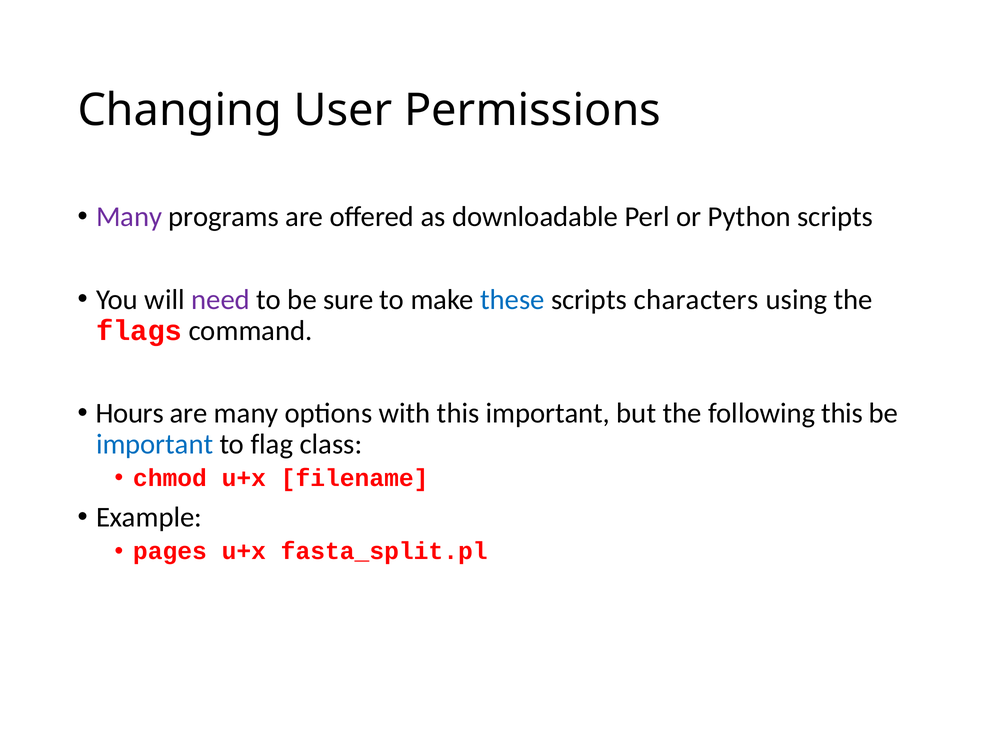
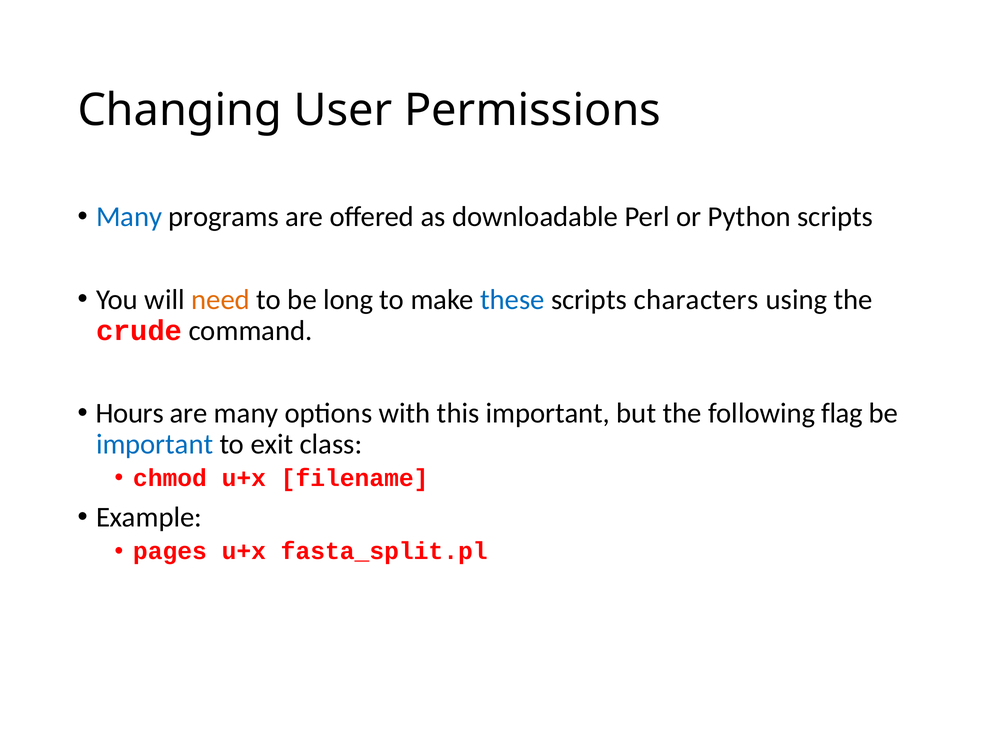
Many colour: purple -> blue (129, 217)
need colour: purple -> orange (221, 300)
sure: sure -> long (348, 300)
flags: flags -> crude (139, 331)
following this: this -> flag (842, 413)
flag: flag -> exit (272, 444)
